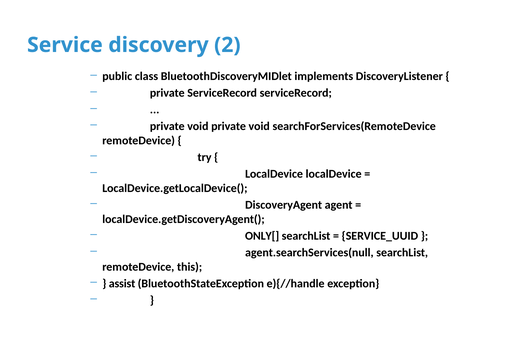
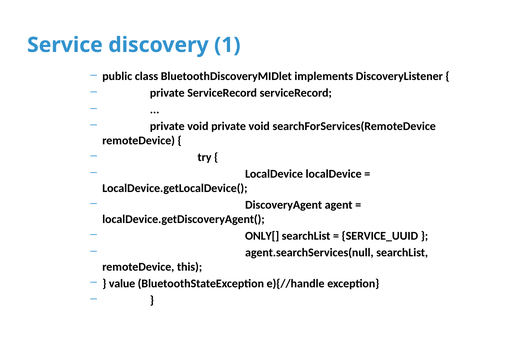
2: 2 -> 1 (227, 45)
assist: assist -> value (122, 284)
